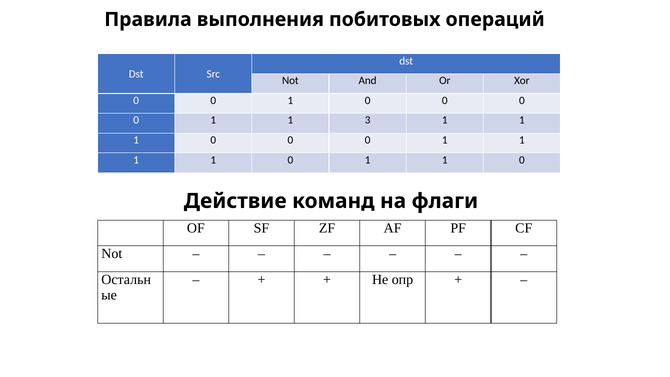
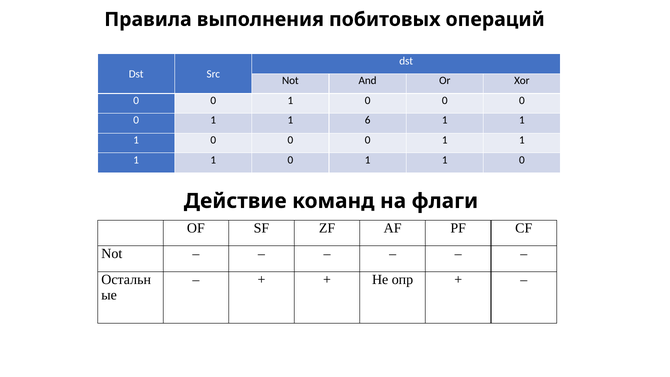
3: 3 -> 6 (368, 120)
